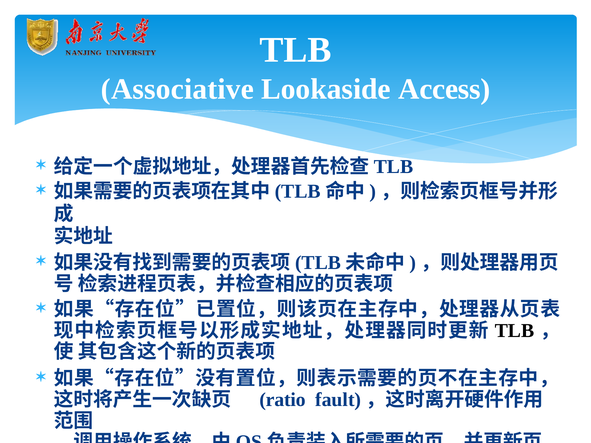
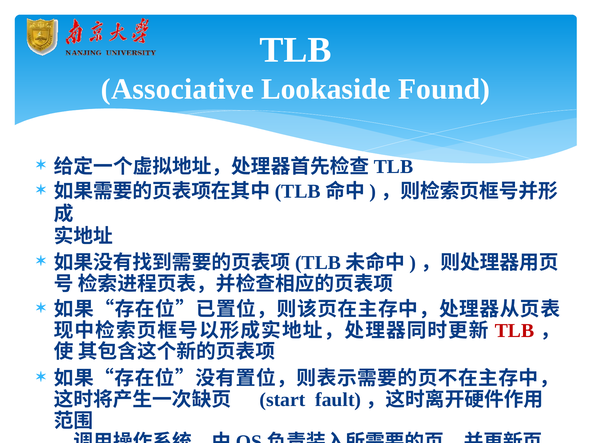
Access: Access -> Found (444, 89)
TLB colour: black -> red (515, 331)
ratio: ratio -> start (282, 400)
